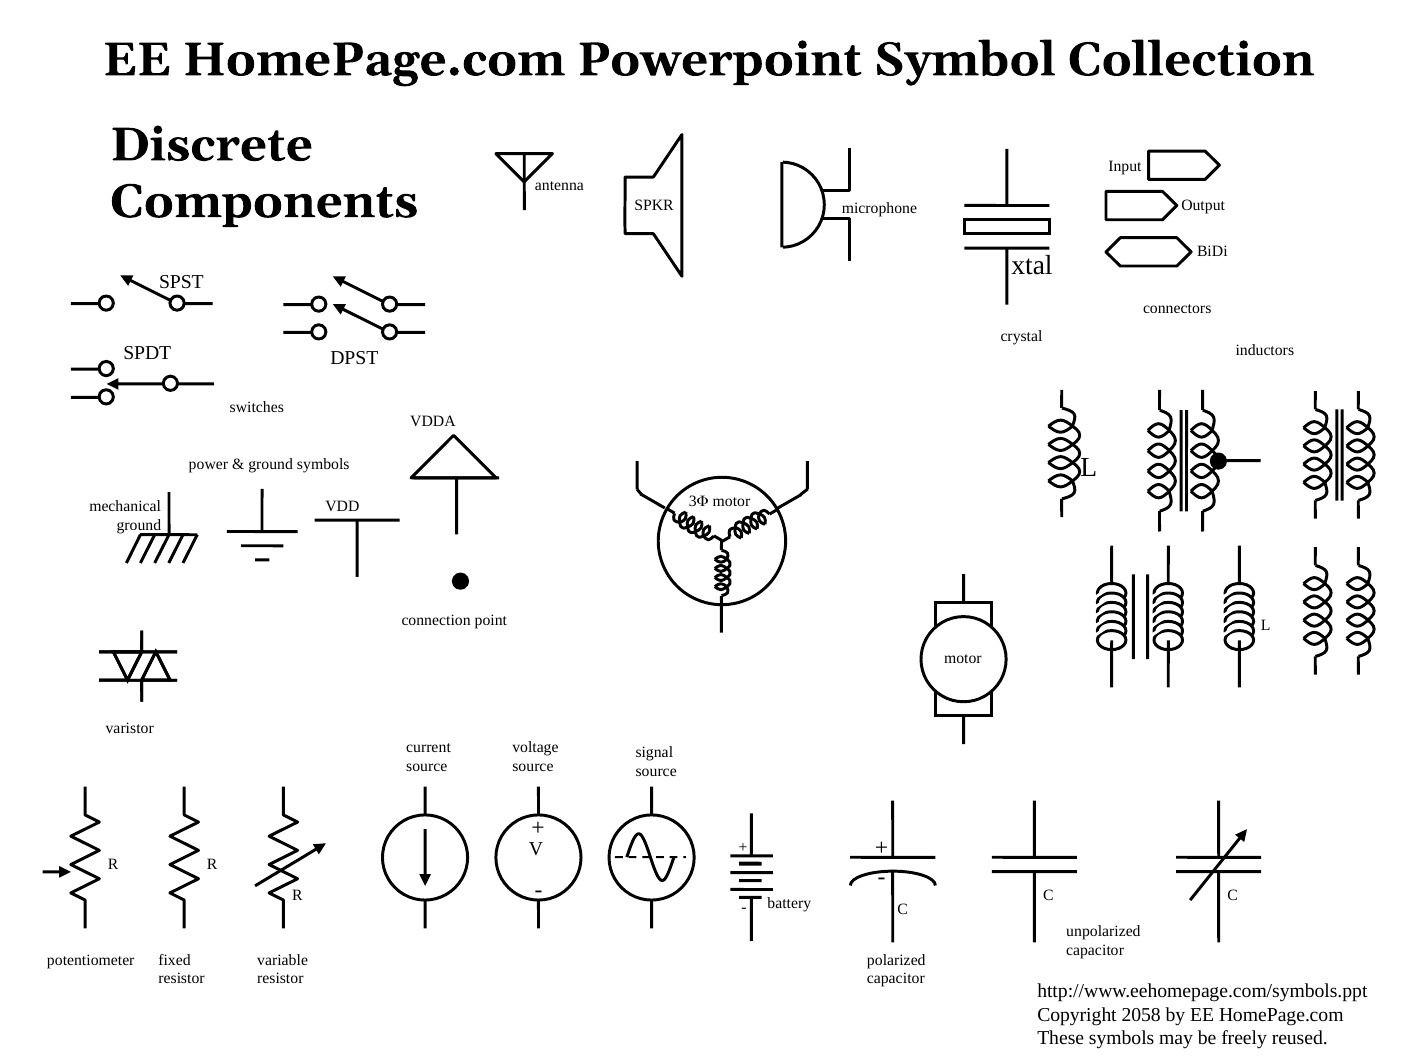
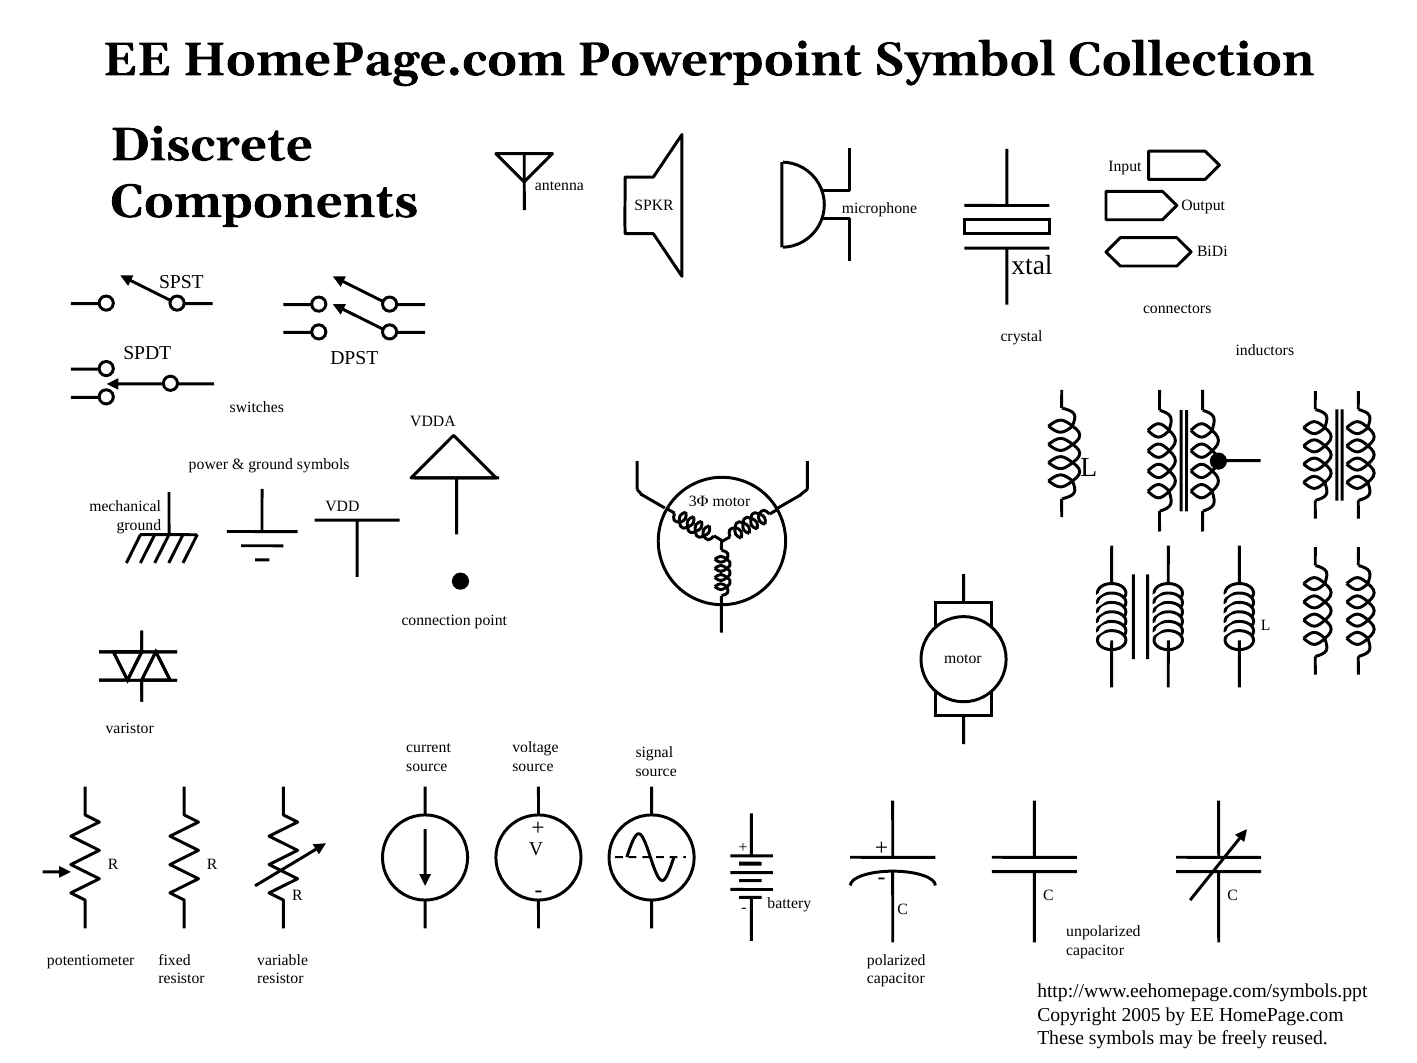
2058: 2058 -> 2005 (1141, 1015)
